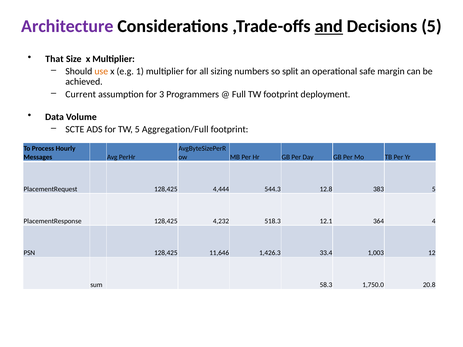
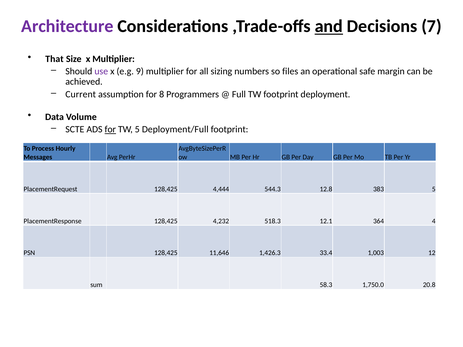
Decisions 5: 5 -> 7 (432, 26)
use colour: orange -> purple (101, 71)
1: 1 -> 9 (140, 71)
split: split -> files (290, 71)
3: 3 -> 8 (162, 94)
for underline: none -> present (110, 130)
Aggregation/Full: Aggregation/Full -> Deployment/Full (175, 130)
